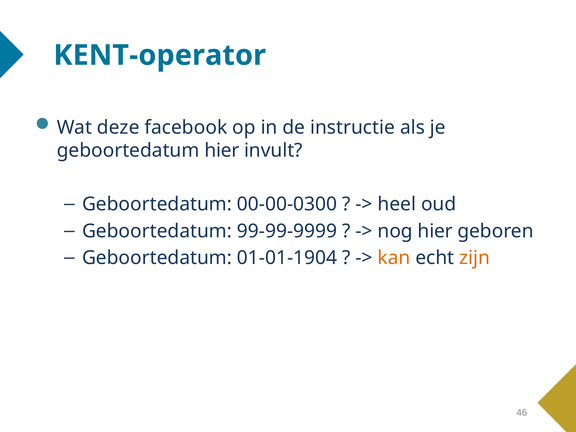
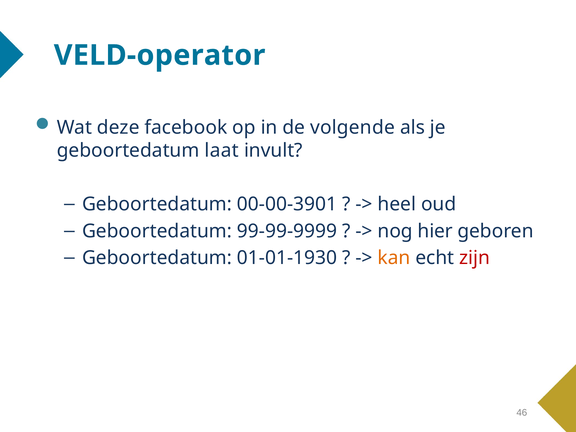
KENT-operator: KENT-operator -> VELD-operator (160, 55)
instructie: instructie -> volgende (352, 127)
geboortedatum hier: hier -> laat (222, 150)
00-00-0300: 00-00-0300 -> 00-00-3901 (287, 204)
01-01-1904: 01-01-1904 -> 01-01-1930 (287, 258)
zijn colour: orange -> red (475, 258)
